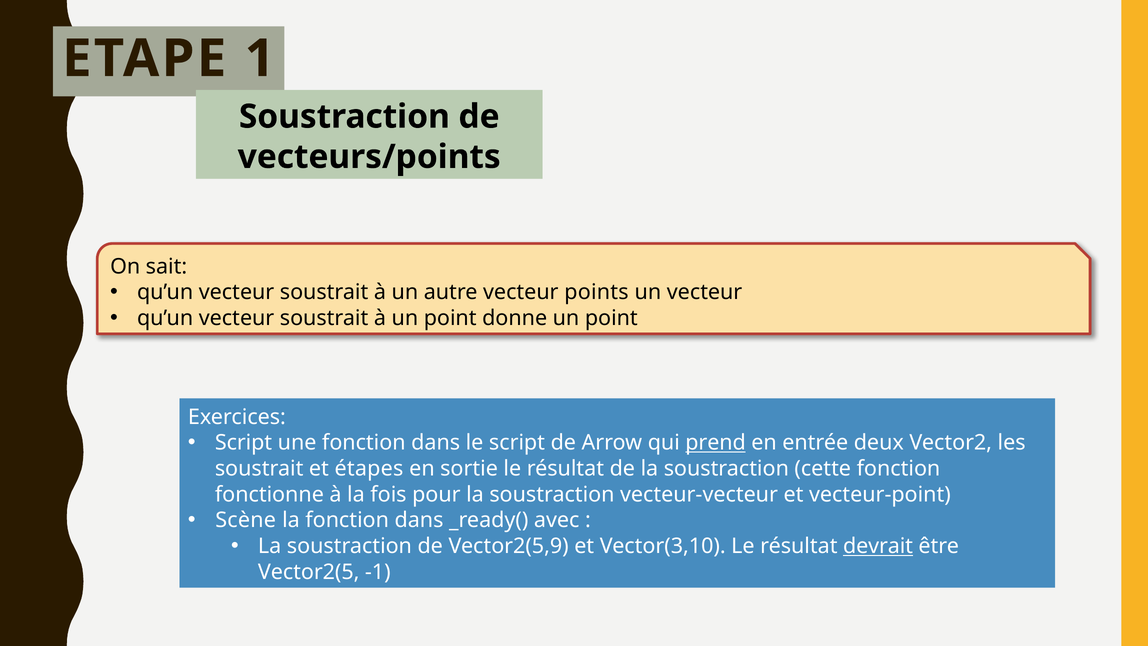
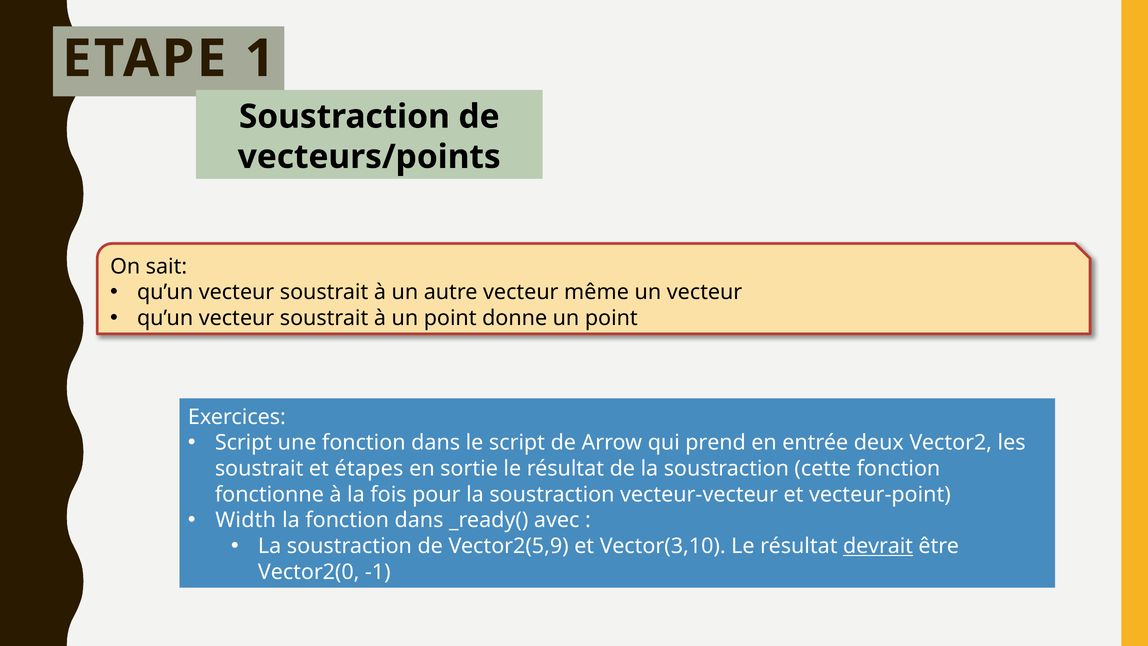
points: points -> même (597, 292)
prend underline: present -> none (716, 443)
Scène: Scène -> Width (246, 520)
Vector2(5: Vector2(5 -> Vector2(0 (309, 572)
